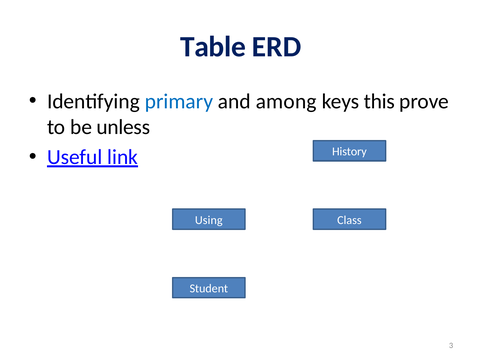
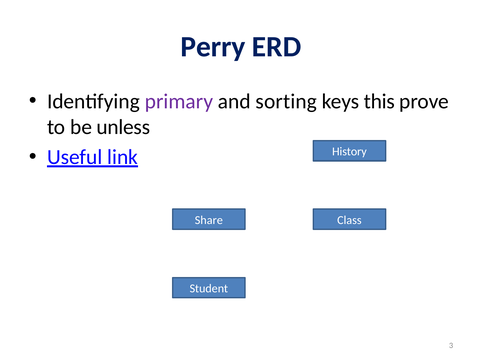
Table: Table -> Perry (213, 47)
primary colour: blue -> purple (179, 101)
among: among -> sorting (286, 101)
Using: Using -> Share (209, 220)
